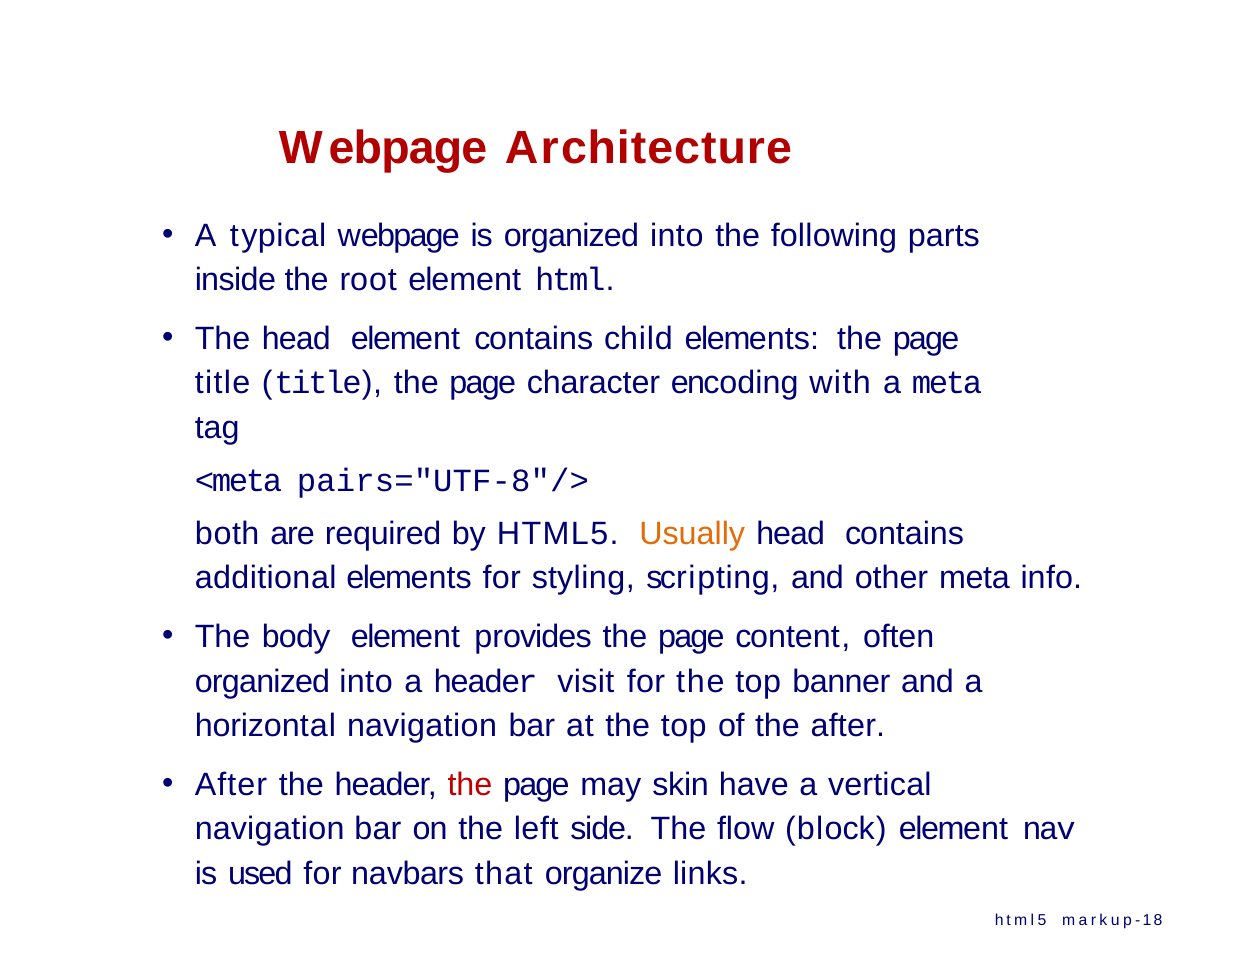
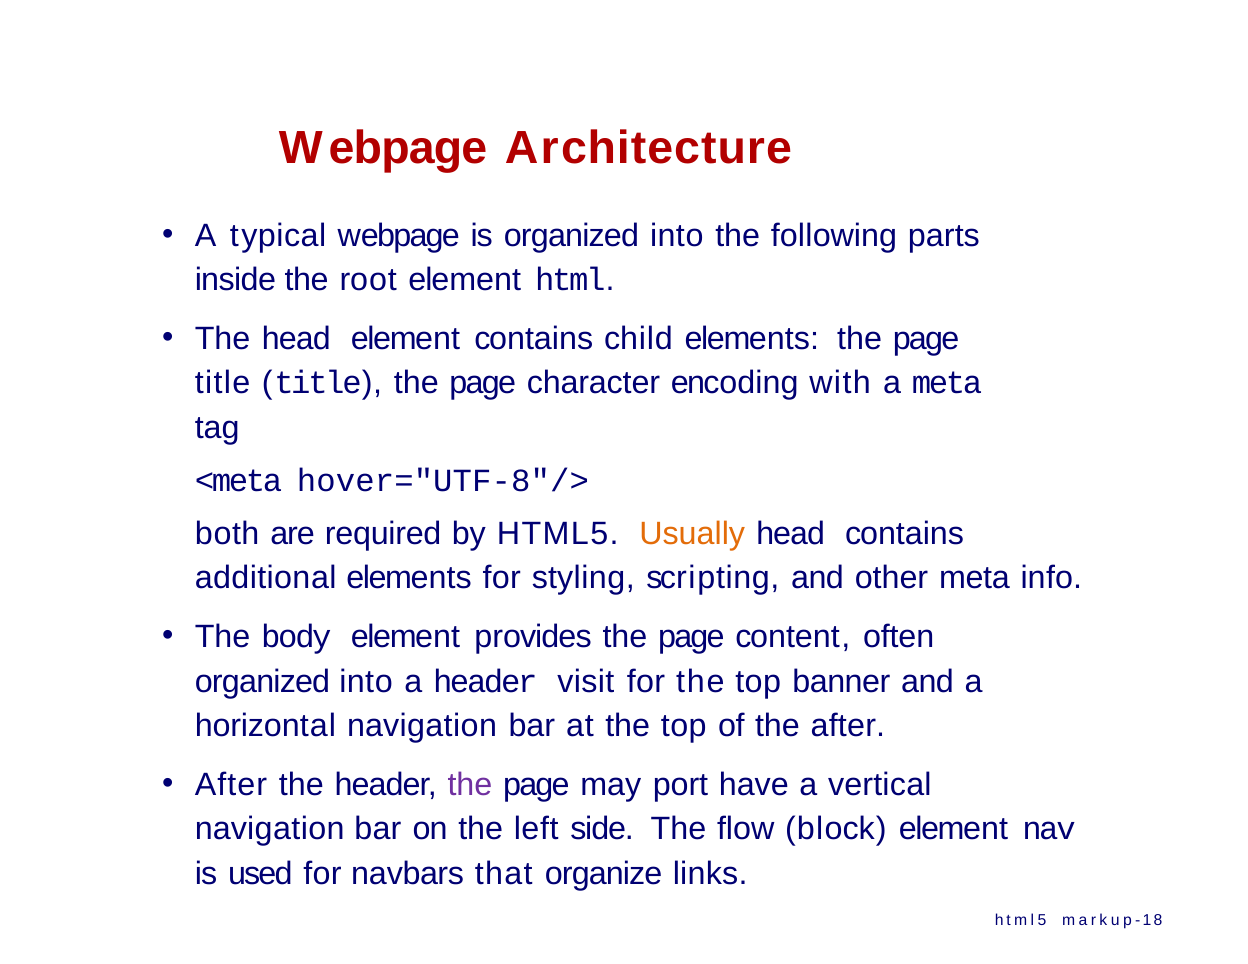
pairs="UTF-8"/>: pairs="UTF-8"/> -> hover="UTF-8"/> (443, 481)
the colour: red -> purple (470, 785)
skin: skin -> port (681, 785)
